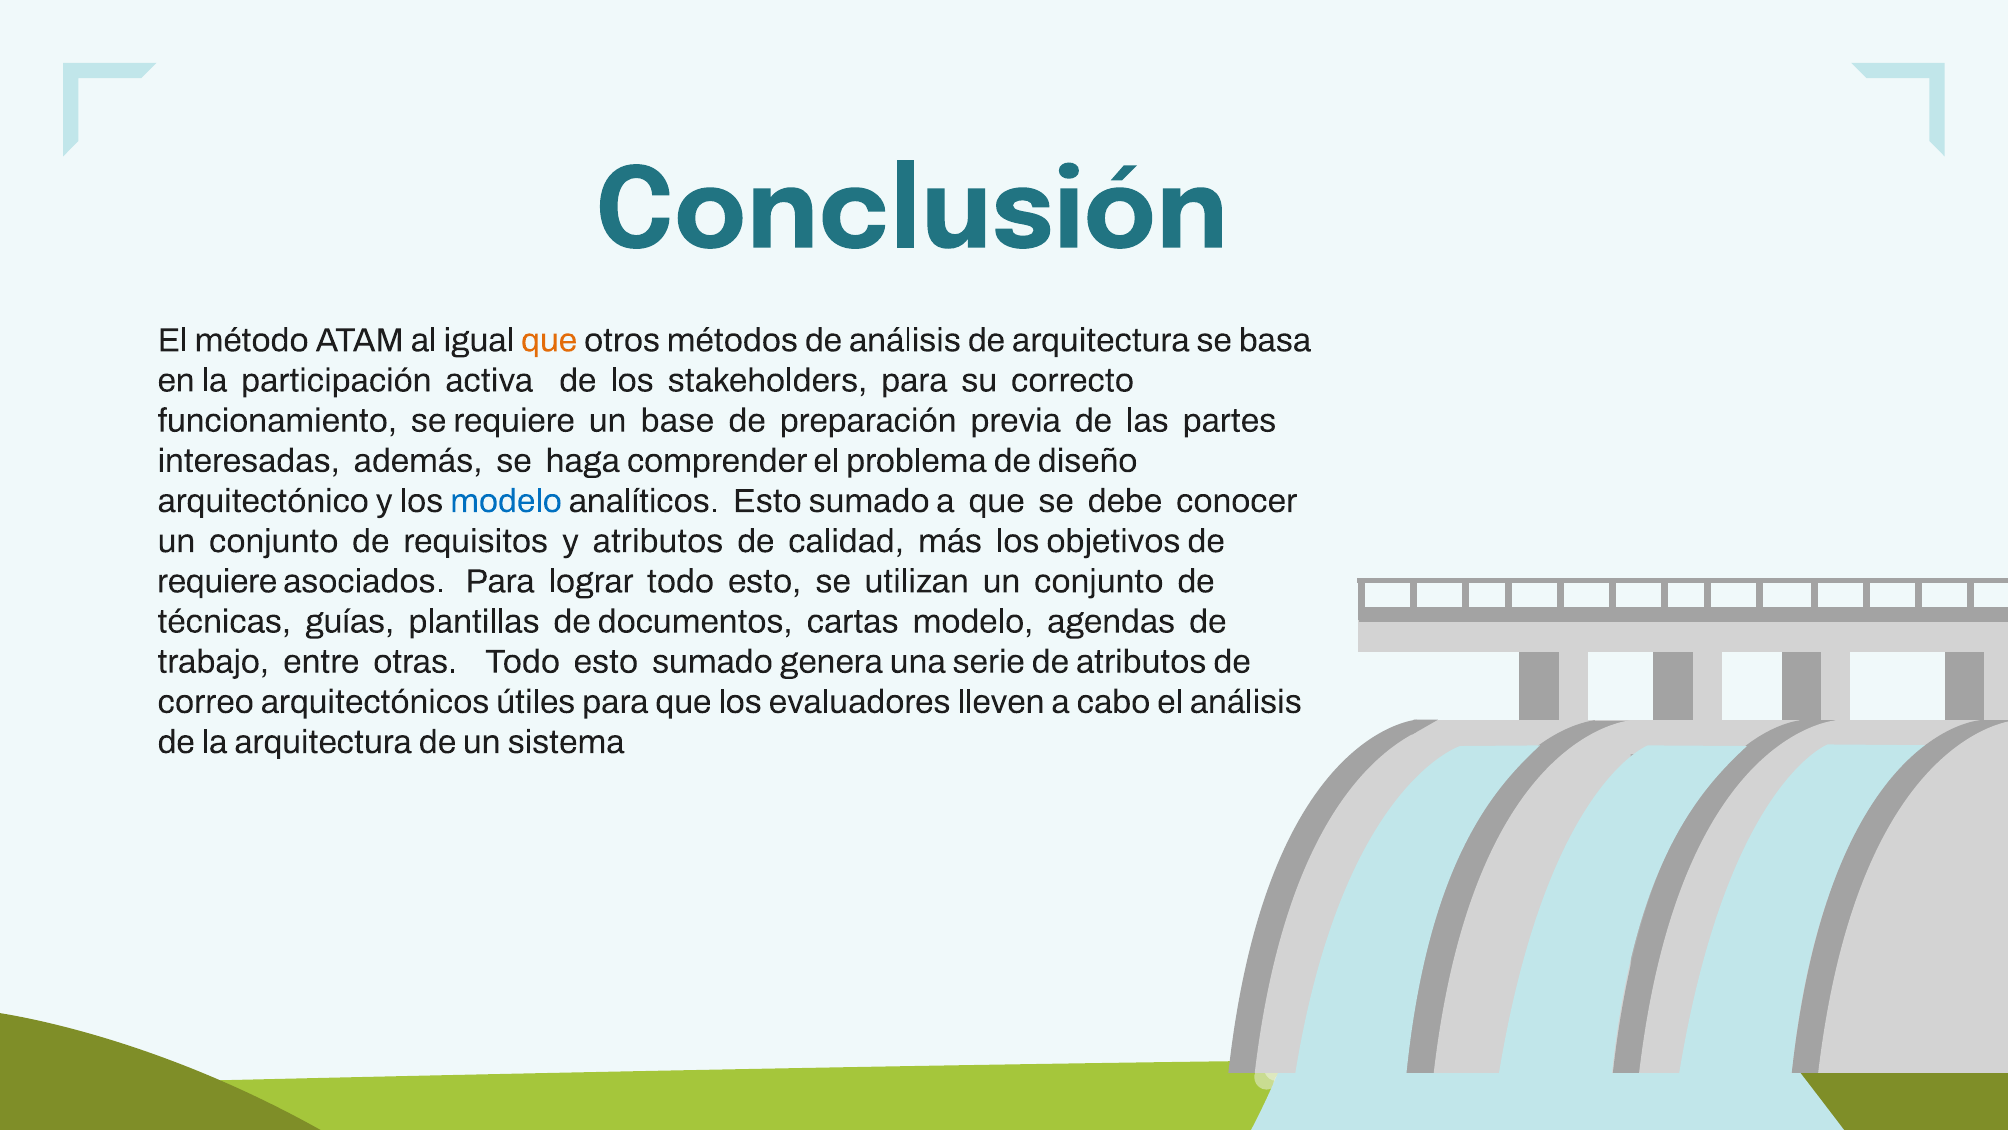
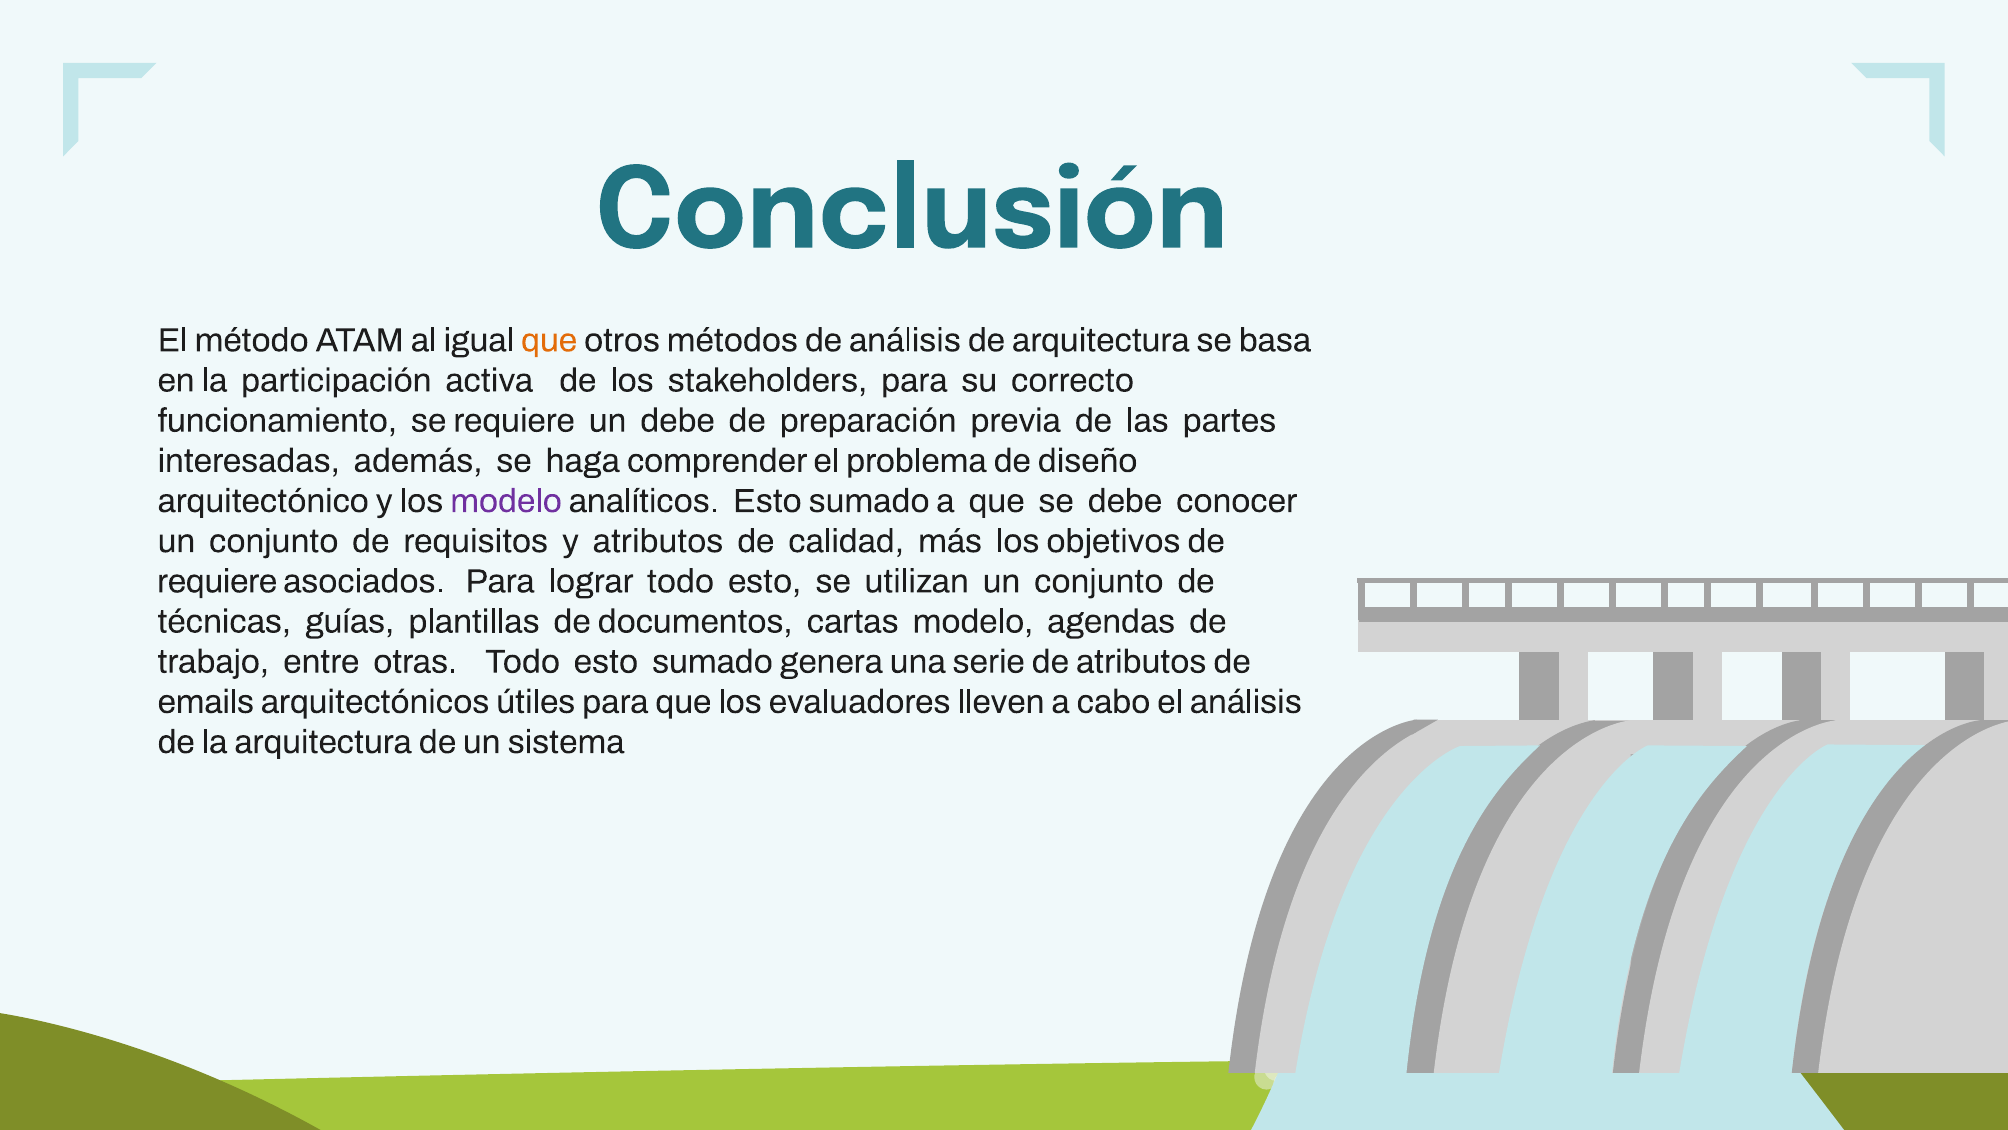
un base: base -> debe (677, 420)
modelo colour: blue -> purple (506, 501)
correo: correo -> emails (206, 702)
